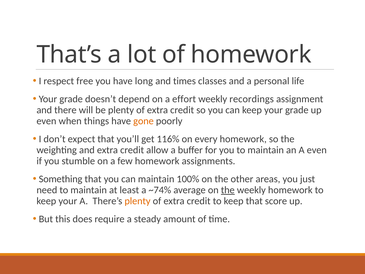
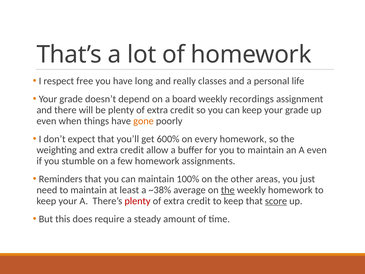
times: times -> really (184, 81)
effort: effort -> board (184, 99)
116%: 116% -> 600% (168, 139)
Something: Something -> Reminders (61, 179)
~74%: ~74% -> ~38% (160, 190)
plenty colour: orange -> red (138, 201)
score underline: none -> present (276, 201)
